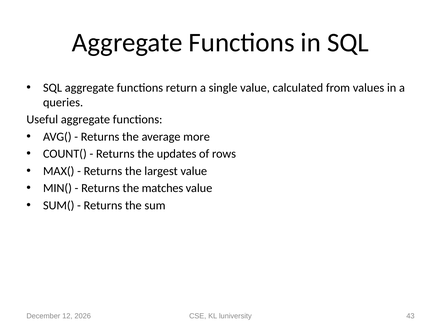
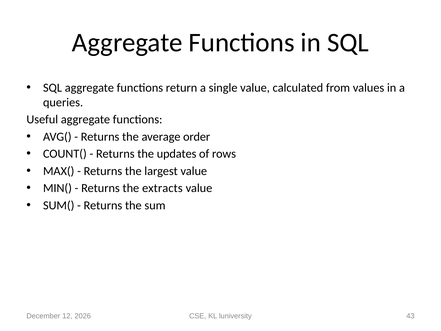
more: more -> order (197, 137)
matches: matches -> extracts (162, 188)
